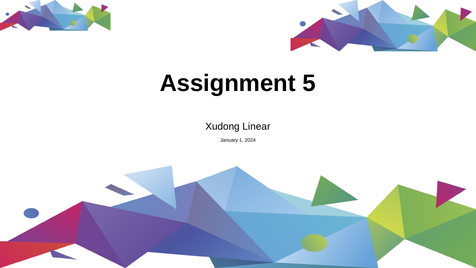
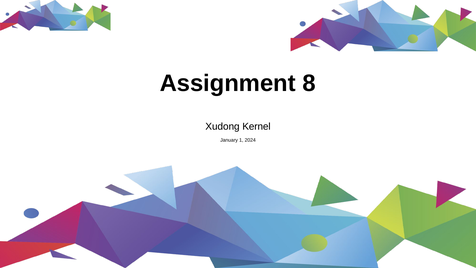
5: 5 -> 8 (309, 83)
Linear: Linear -> Kernel (256, 126)
